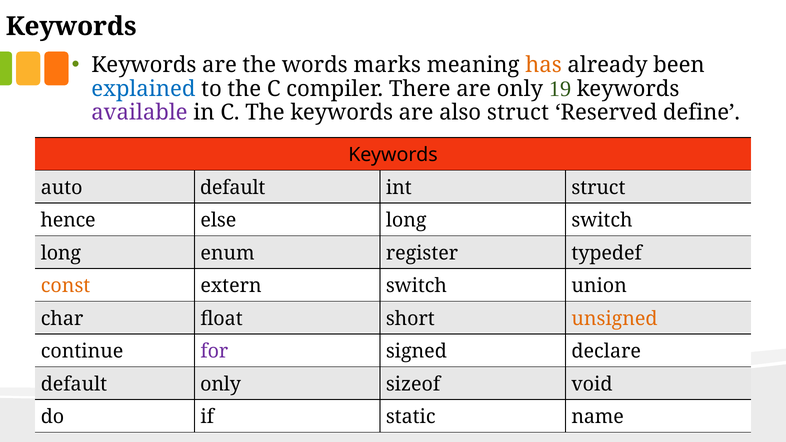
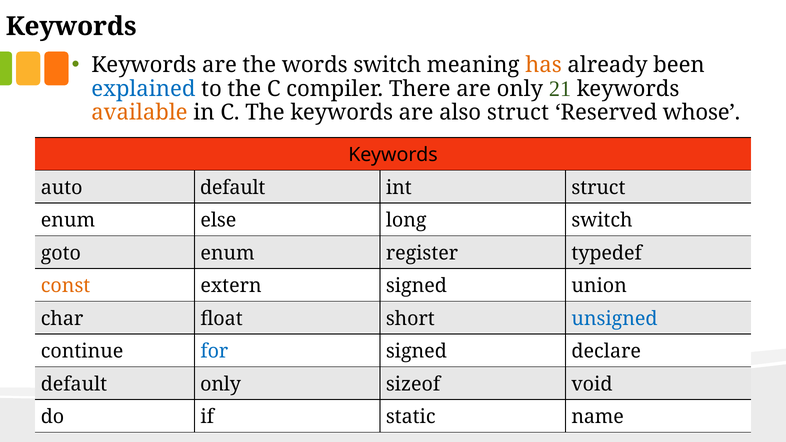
words marks: marks -> switch (387, 65)
19: 19 -> 21 (560, 89)
available colour: purple -> orange (139, 113)
define: define -> whose (702, 113)
hence: hence -> enum (68, 221)
long: long -> goto (61, 253)
extern switch: switch -> signed (416, 286)
unsigned colour: orange -> blue (614, 319)
for colour: purple -> blue (214, 352)
